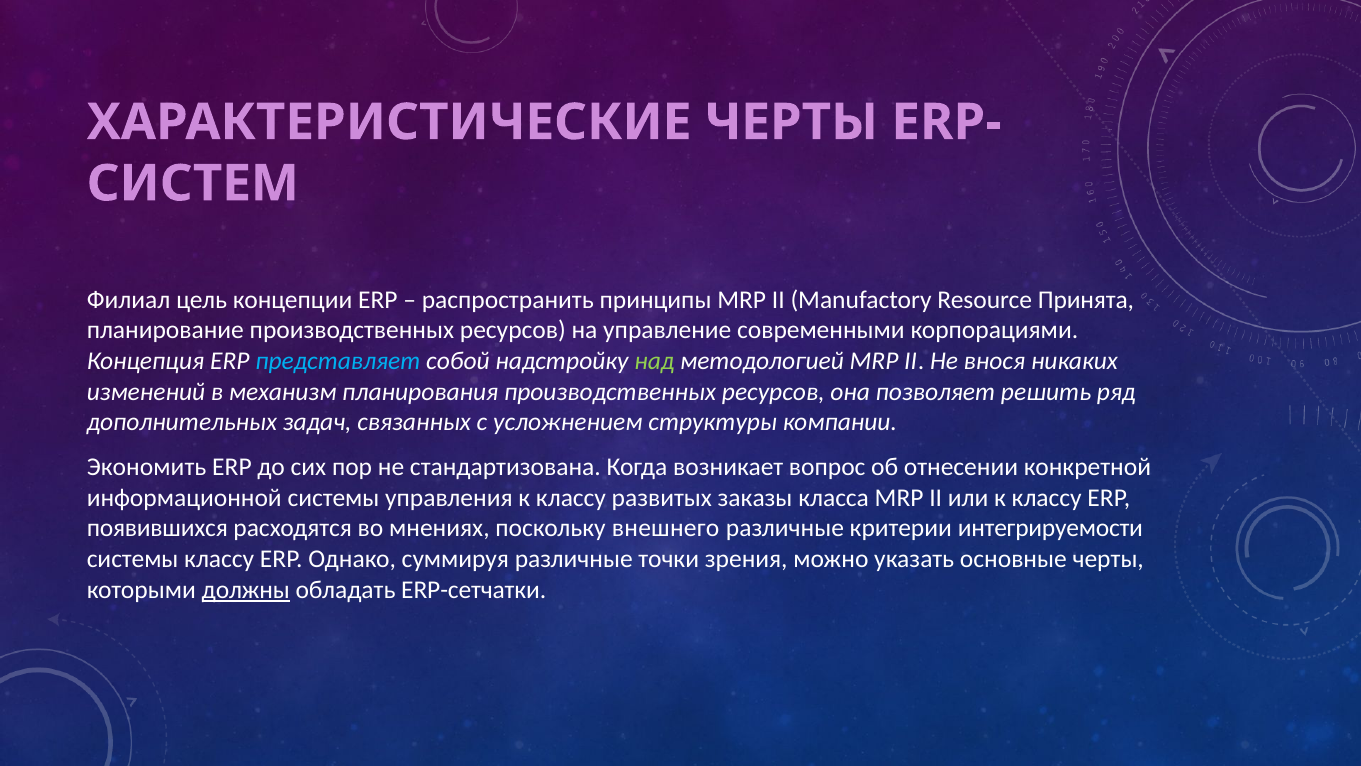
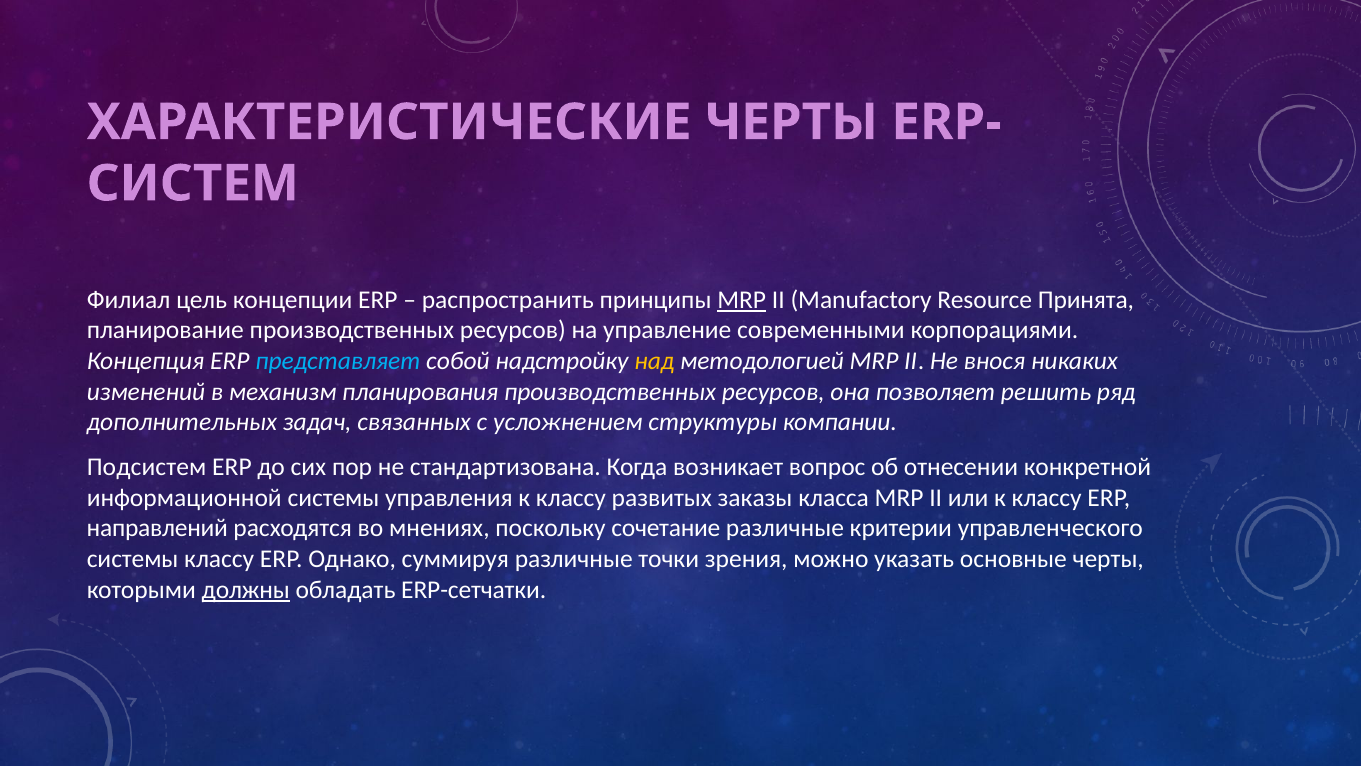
MRP underline: none -> present (742, 300)
над colour: light green -> yellow (654, 361)
Экономить: Экономить -> Подсистем (147, 467)
появившихся: появившихся -> направлений (157, 528)
внешнего: внешнего -> сочетание (666, 528)
интегрируемости: интегрируемости -> управленческого (1050, 528)
